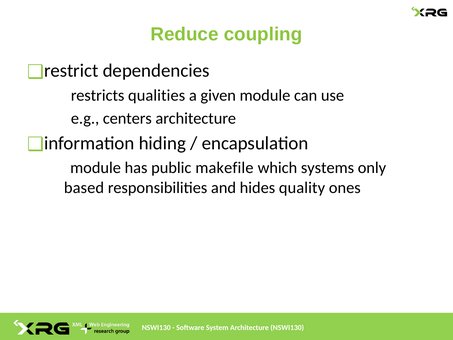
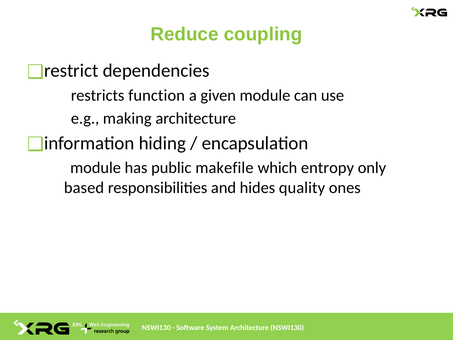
qualities: qualities -> function (157, 95)
centers: centers -> making (127, 118)
systems: systems -> entropy (327, 168)
